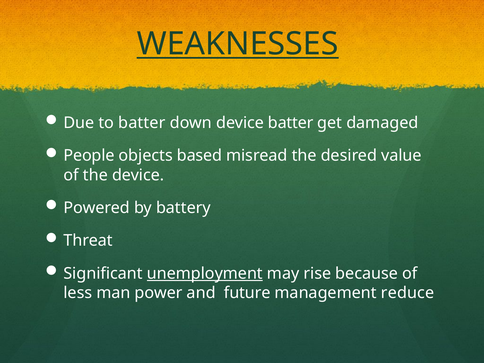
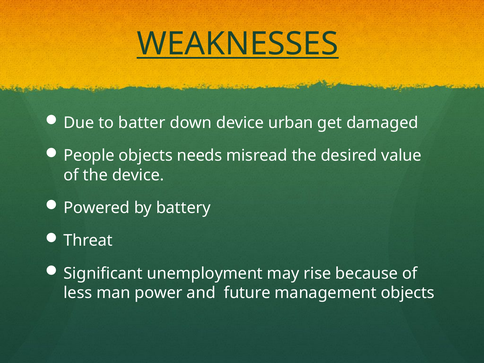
device batter: batter -> urban (291, 123)
based: based -> needs (200, 156)
unemployment underline: present -> none (205, 273)
management reduce: reduce -> objects (408, 293)
